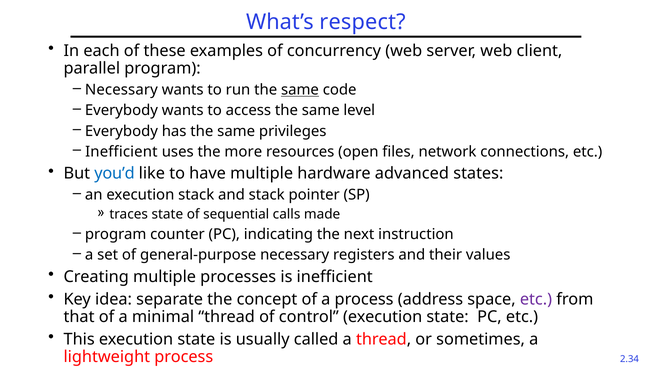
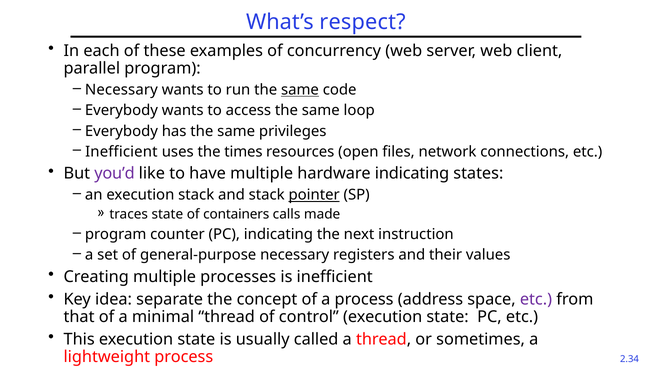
level: level -> loop (359, 110)
more: more -> times (243, 152)
you’d colour: blue -> purple (114, 173)
hardware advanced: advanced -> indicating (412, 173)
pointer underline: none -> present (314, 195)
sequential: sequential -> containers (236, 214)
